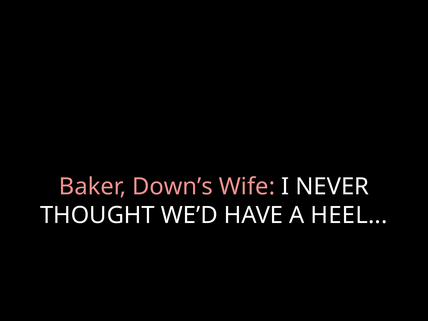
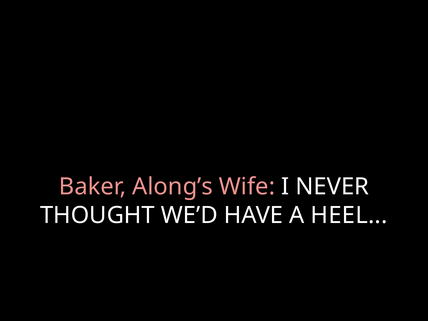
Down’s: Down’s -> Along’s (173, 187)
